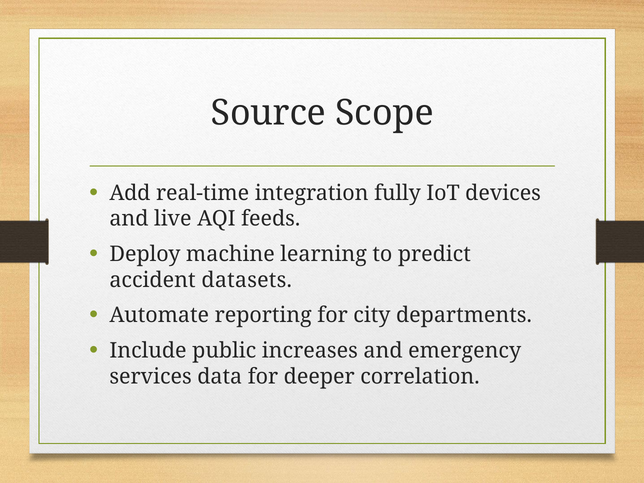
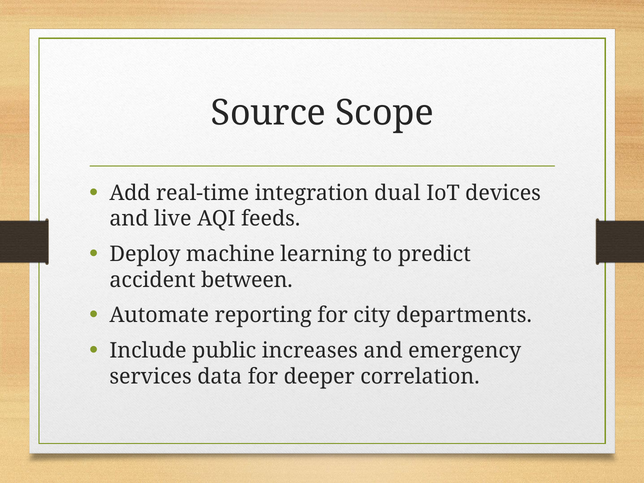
fully: fully -> dual (397, 193)
datasets: datasets -> between (247, 280)
